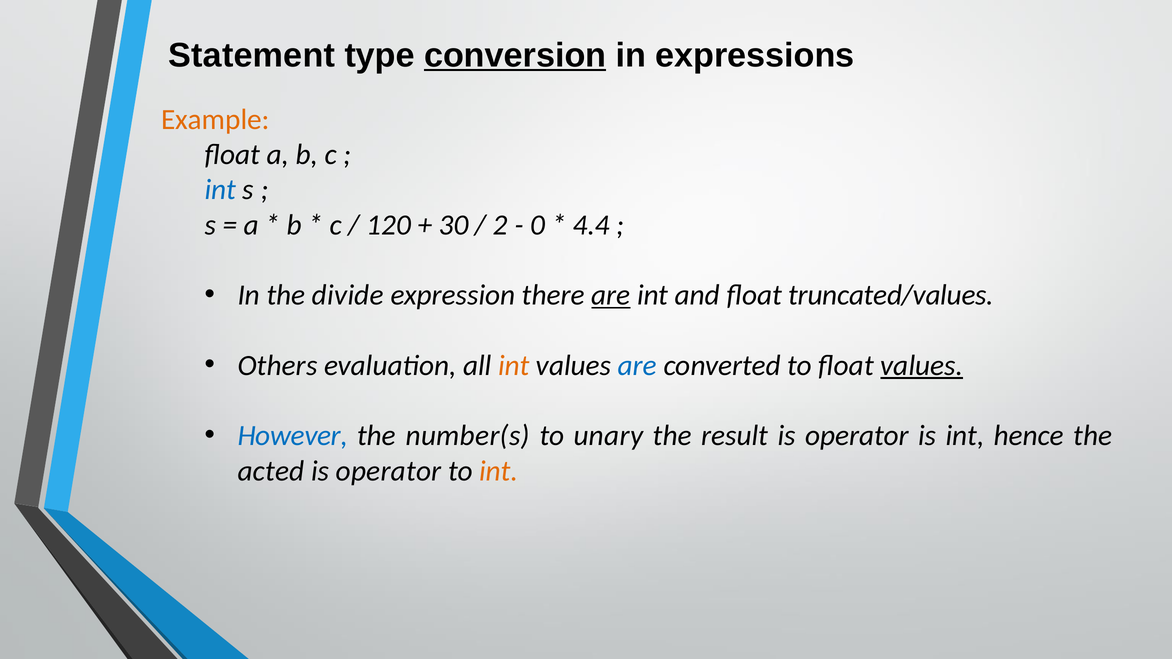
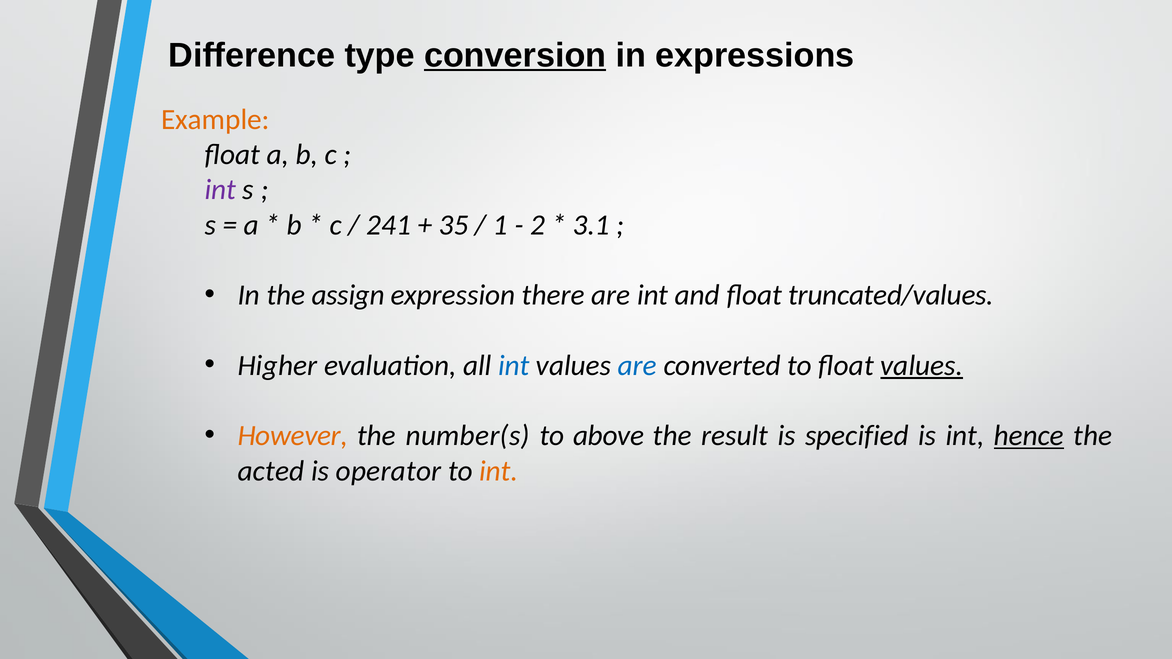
Statement: Statement -> Difference (252, 55)
int colour: blue -> purple (220, 190)
120: 120 -> 241 (389, 225)
30: 30 -> 35 (454, 225)
2: 2 -> 1 (500, 225)
0: 0 -> 2 (537, 225)
4.4: 4.4 -> 3.1 (591, 225)
divide: divide -> assign (348, 295)
are underline: present -> none (611, 295)
Others: Others -> Higher (277, 366)
int colour: orange -> blue (514, 366)
However colour: blue -> orange (293, 436)
unary: unary -> above (609, 436)
result is operator: operator -> specified (857, 436)
hence underline: none -> present (1029, 436)
